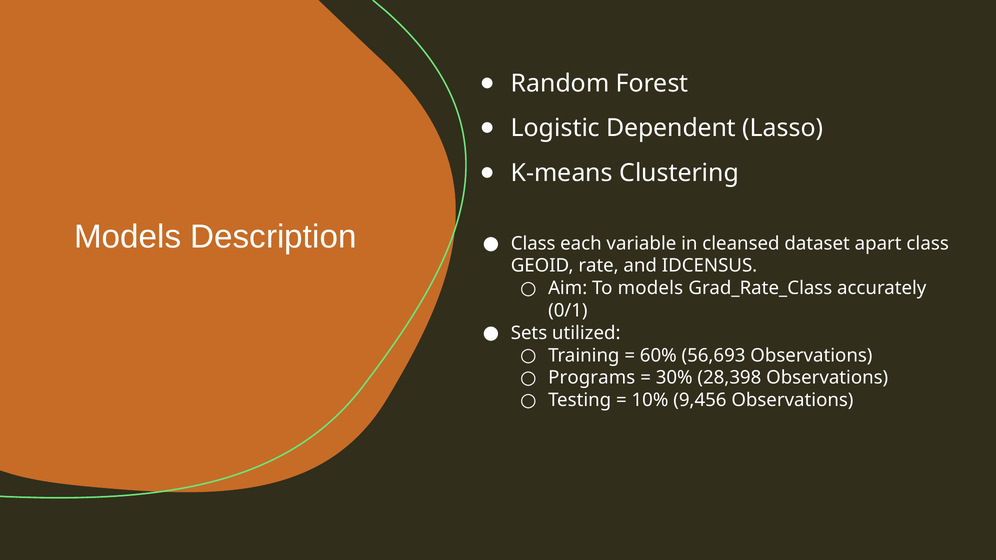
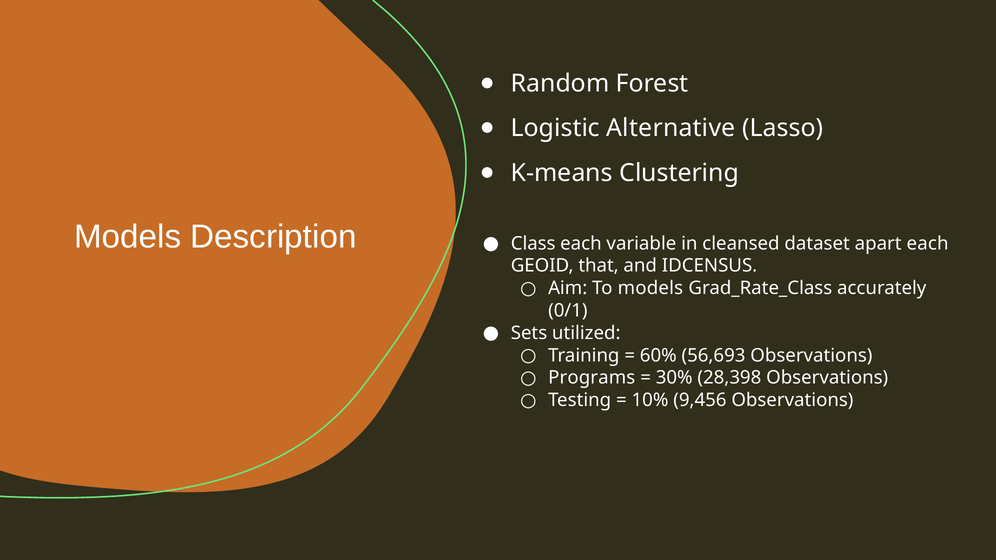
Dependent: Dependent -> Alternative (671, 128)
apart class: class -> each (928, 243)
rate: rate -> that (599, 266)
